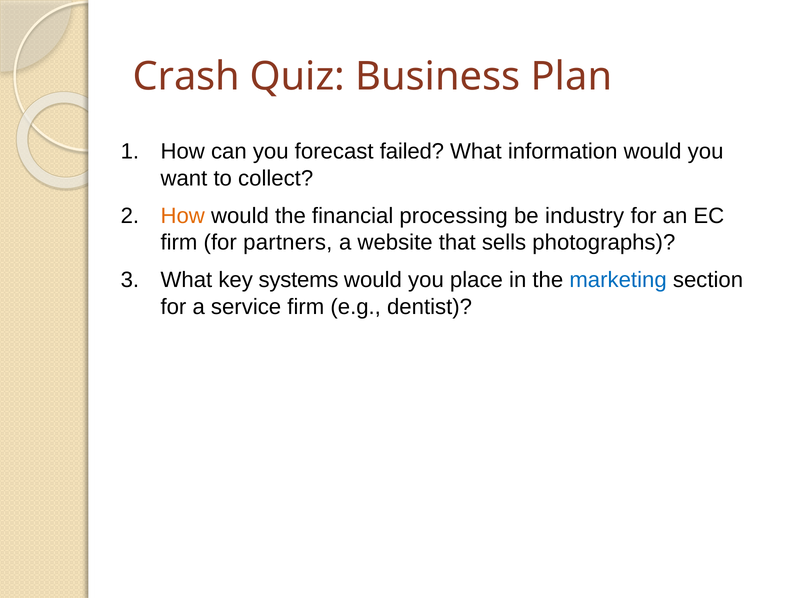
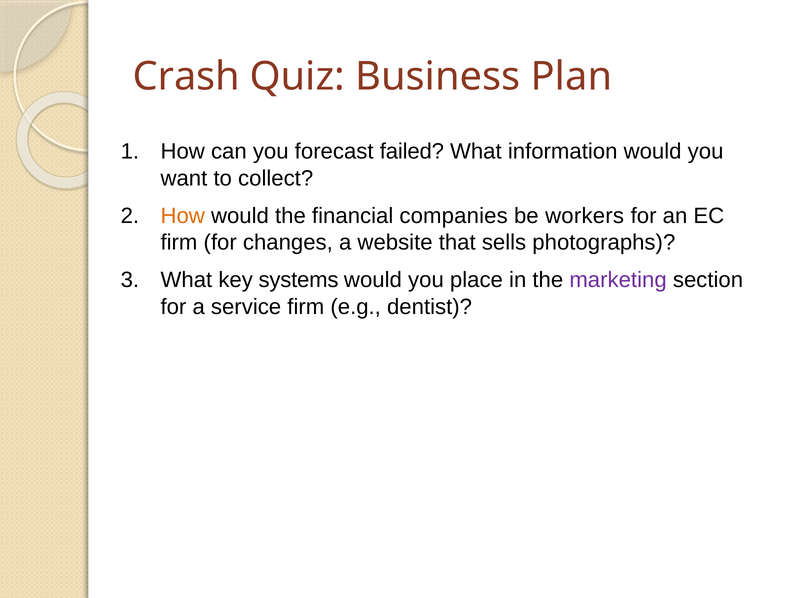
processing: processing -> companies (454, 216)
industry: industry -> workers (585, 216)
partners: partners -> changes (288, 242)
marketing colour: blue -> purple (618, 280)
